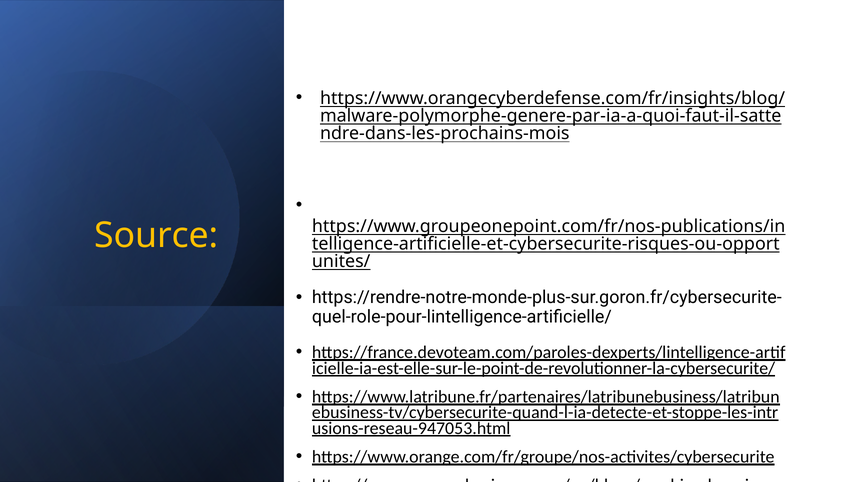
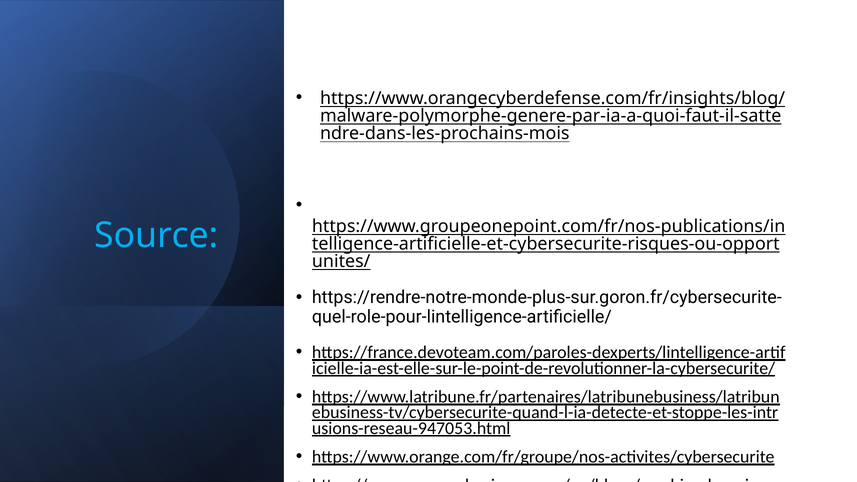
Source colour: yellow -> light blue (157, 236)
